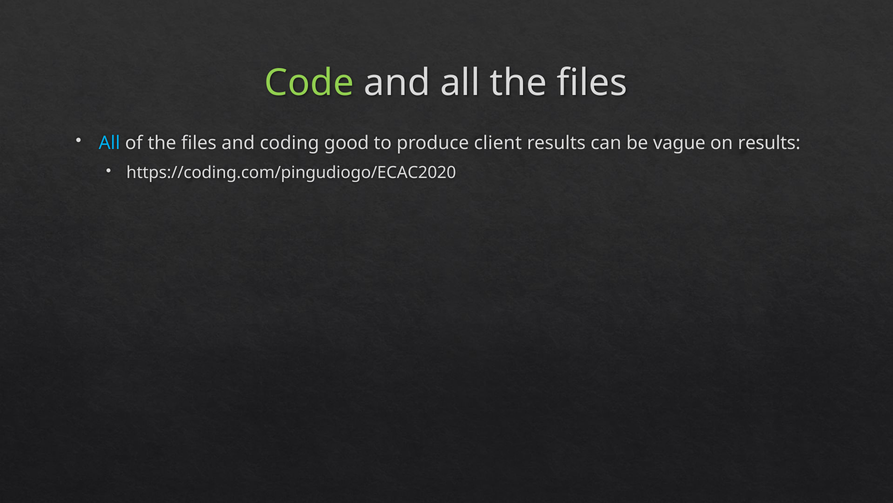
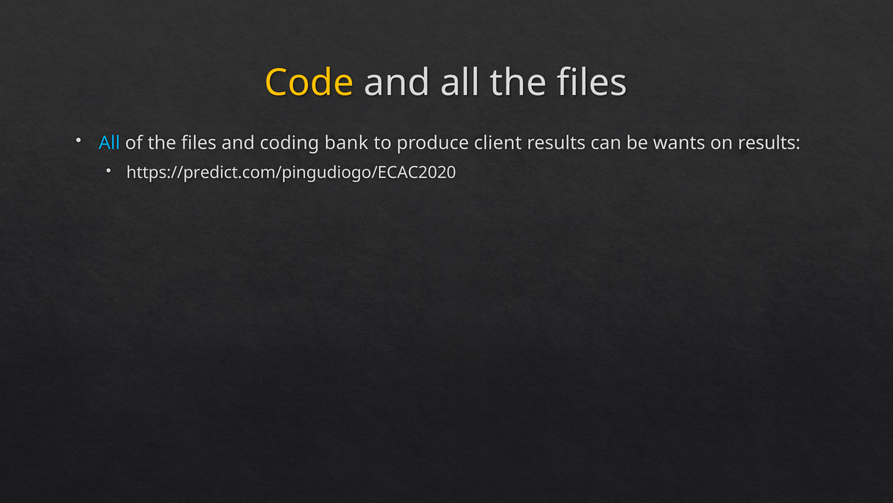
Code colour: light green -> yellow (309, 83)
good: good -> bank (346, 143)
vague: vague -> wants (679, 143)
https://coding.com/pingudiogo/ECAC2020: https://coding.com/pingudiogo/ECAC2020 -> https://predict.com/pingudiogo/ECAC2020 (291, 173)
